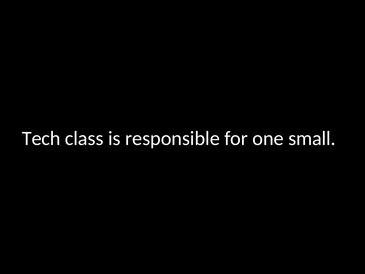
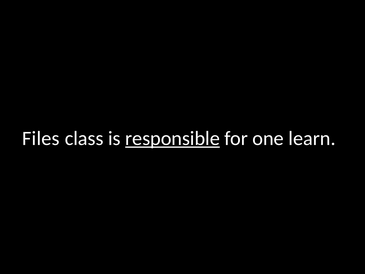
Tech: Tech -> Files (41, 138)
responsible underline: none -> present (173, 138)
small: small -> learn (312, 138)
